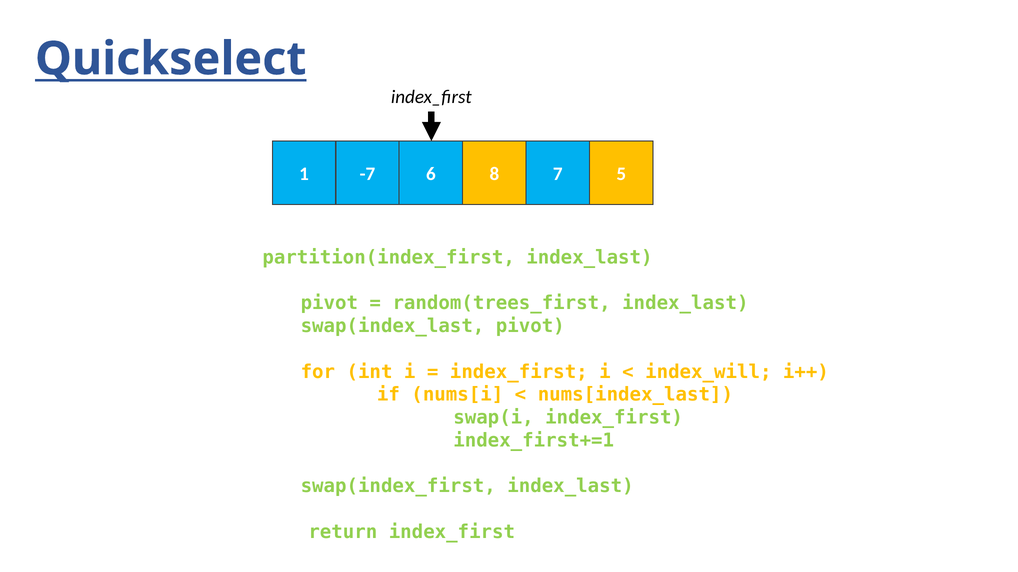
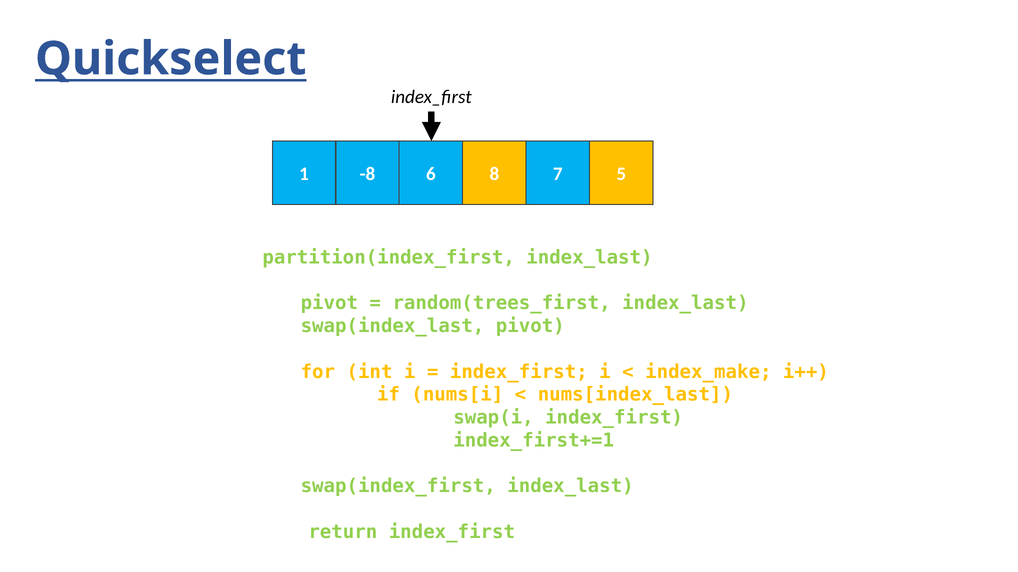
-7: -7 -> -8 (367, 174)
index_will: index_will -> index_make (708, 372)
